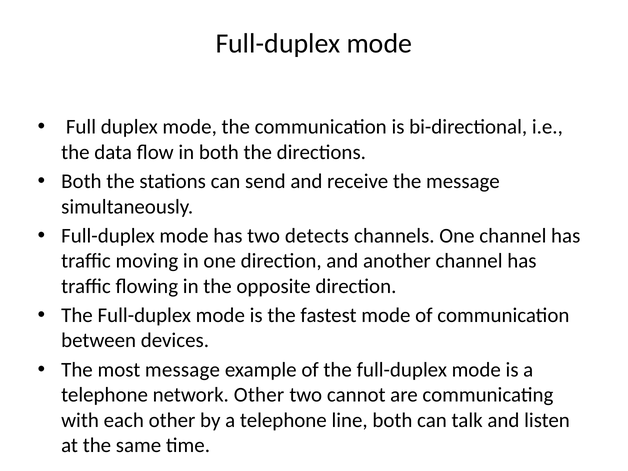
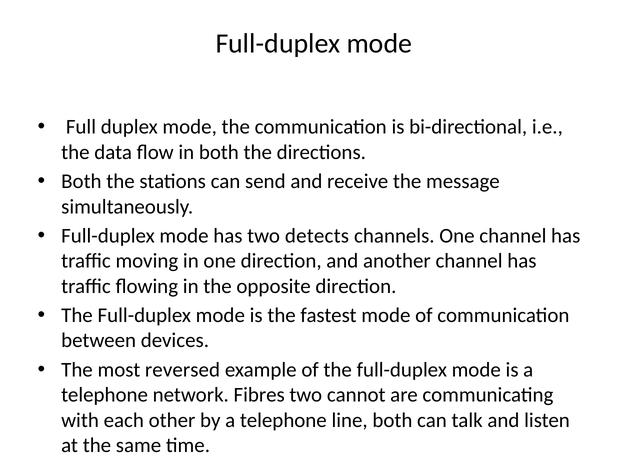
most message: message -> reversed (183, 370)
network Other: Other -> Fibres (259, 395)
